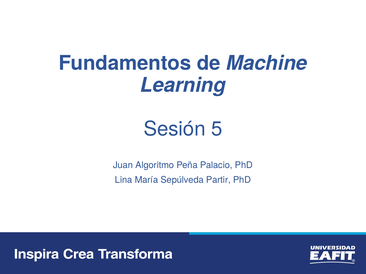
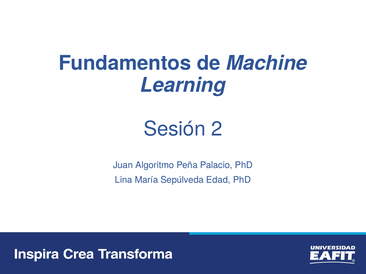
5: 5 -> 2 (217, 129)
Partir: Partir -> Edad (218, 180)
